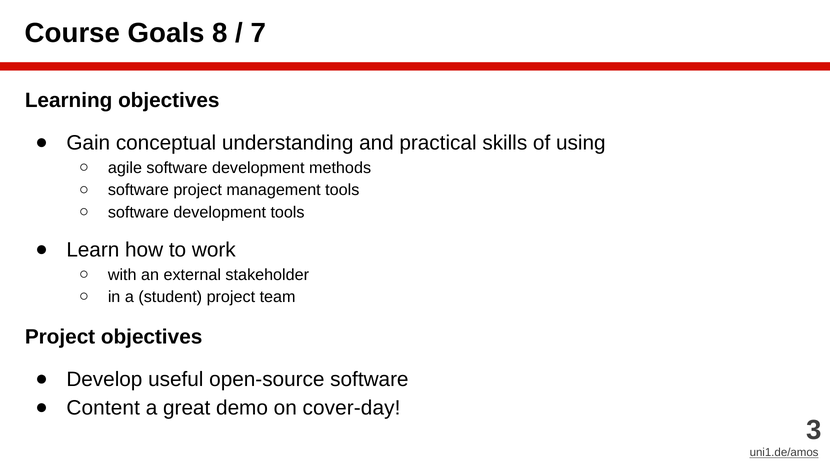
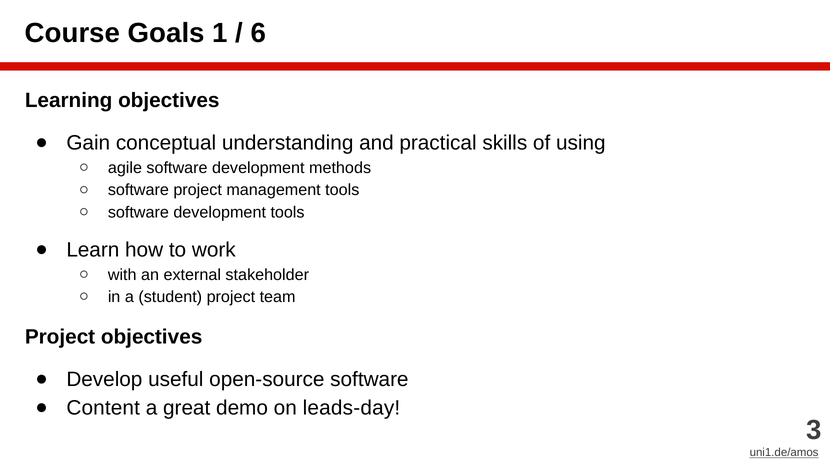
8: 8 -> 1 (220, 33)
7: 7 -> 6 (258, 33)
cover-day: cover-day -> leads-day (351, 408)
